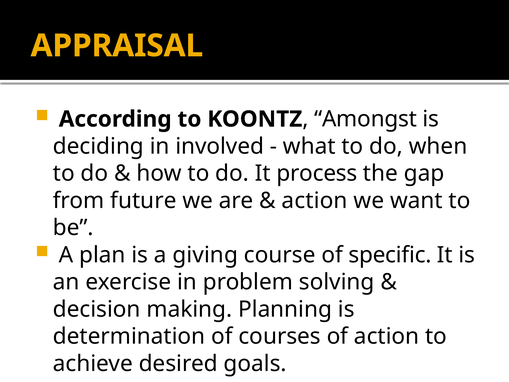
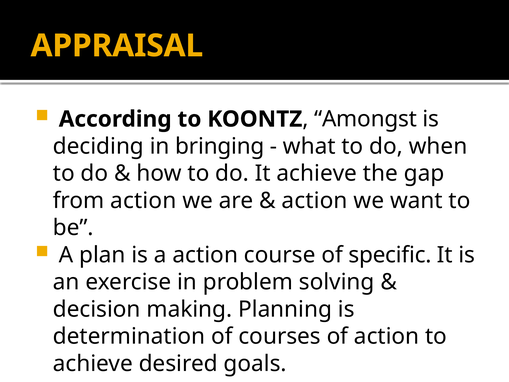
involved: involved -> bringing (220, 146)
It process: process -> achieve (317, 173)
from future: future -> action (143, 201)
a giving: giving -> action (205, 255)
